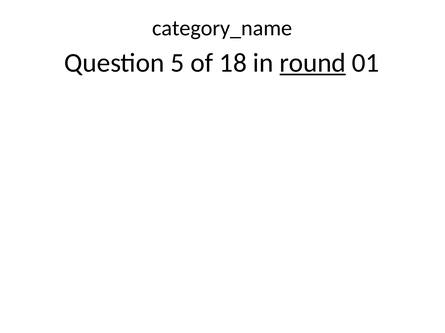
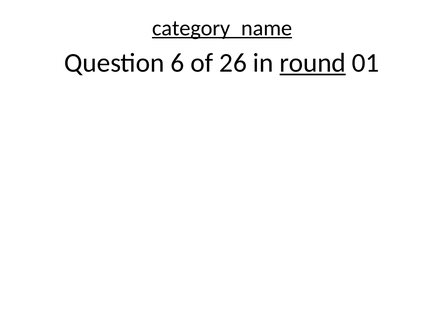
category_name underline: none -> present (222, 28)
5: 5 -> 6 (177, 63)
18: 18 -> 26 (233, 63)
